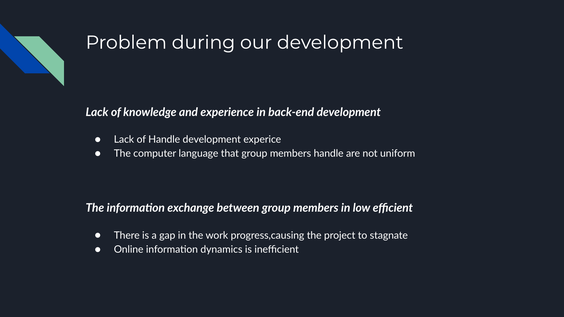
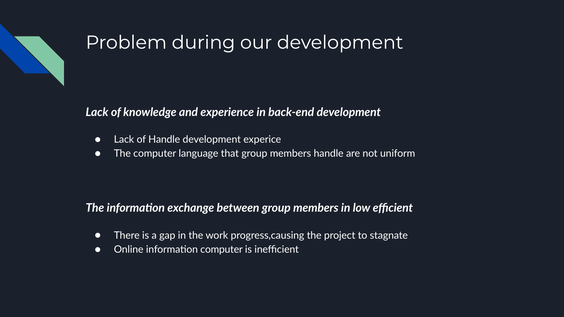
information dynamics: dynamics -> computer (222, 250)
